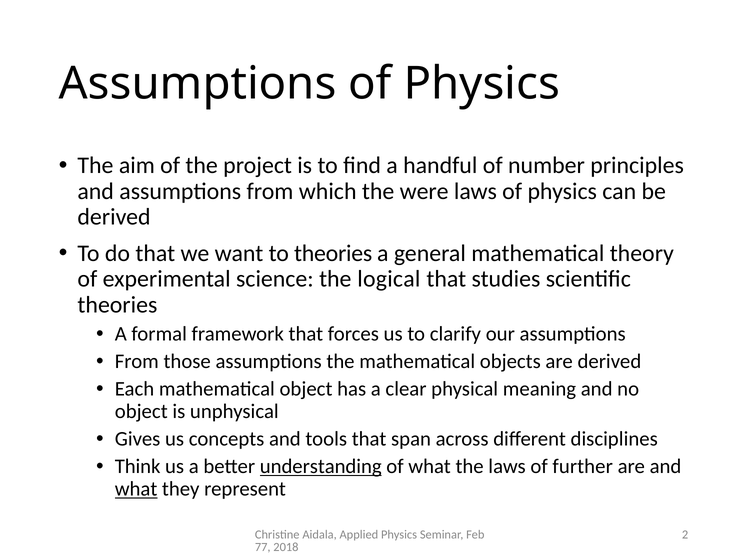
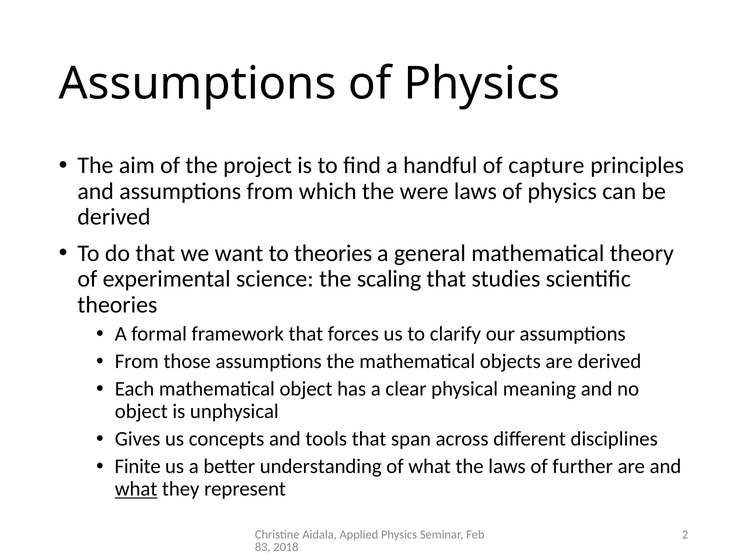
number: number -> capture (546, 166)
logical: logical -> scaling (389, 279)
Think: Think -> Finite (138, 467)
understanding underline: present -> none (321, 467)
77: 77 -> 83 (263, 547)
